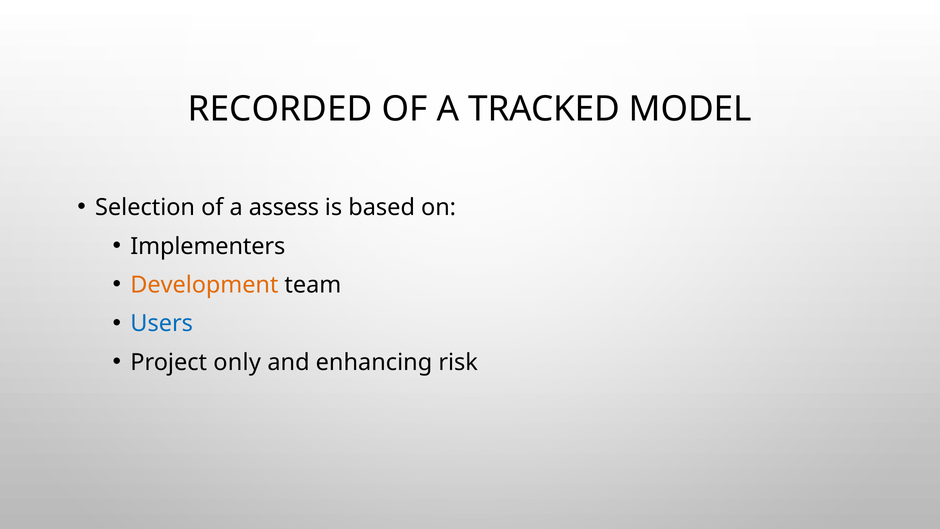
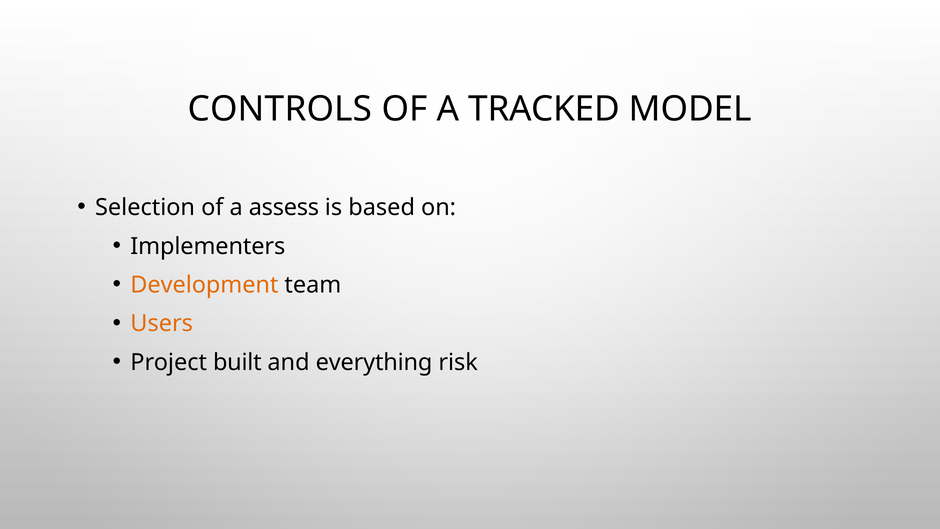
RECORDED: RECORDED -> CONTROLS (280, 109)
Users colour: blue -> orange (162, 324)
only: only -> built (237, 362)
enhancing: enhancing -> everything (374, 362)
